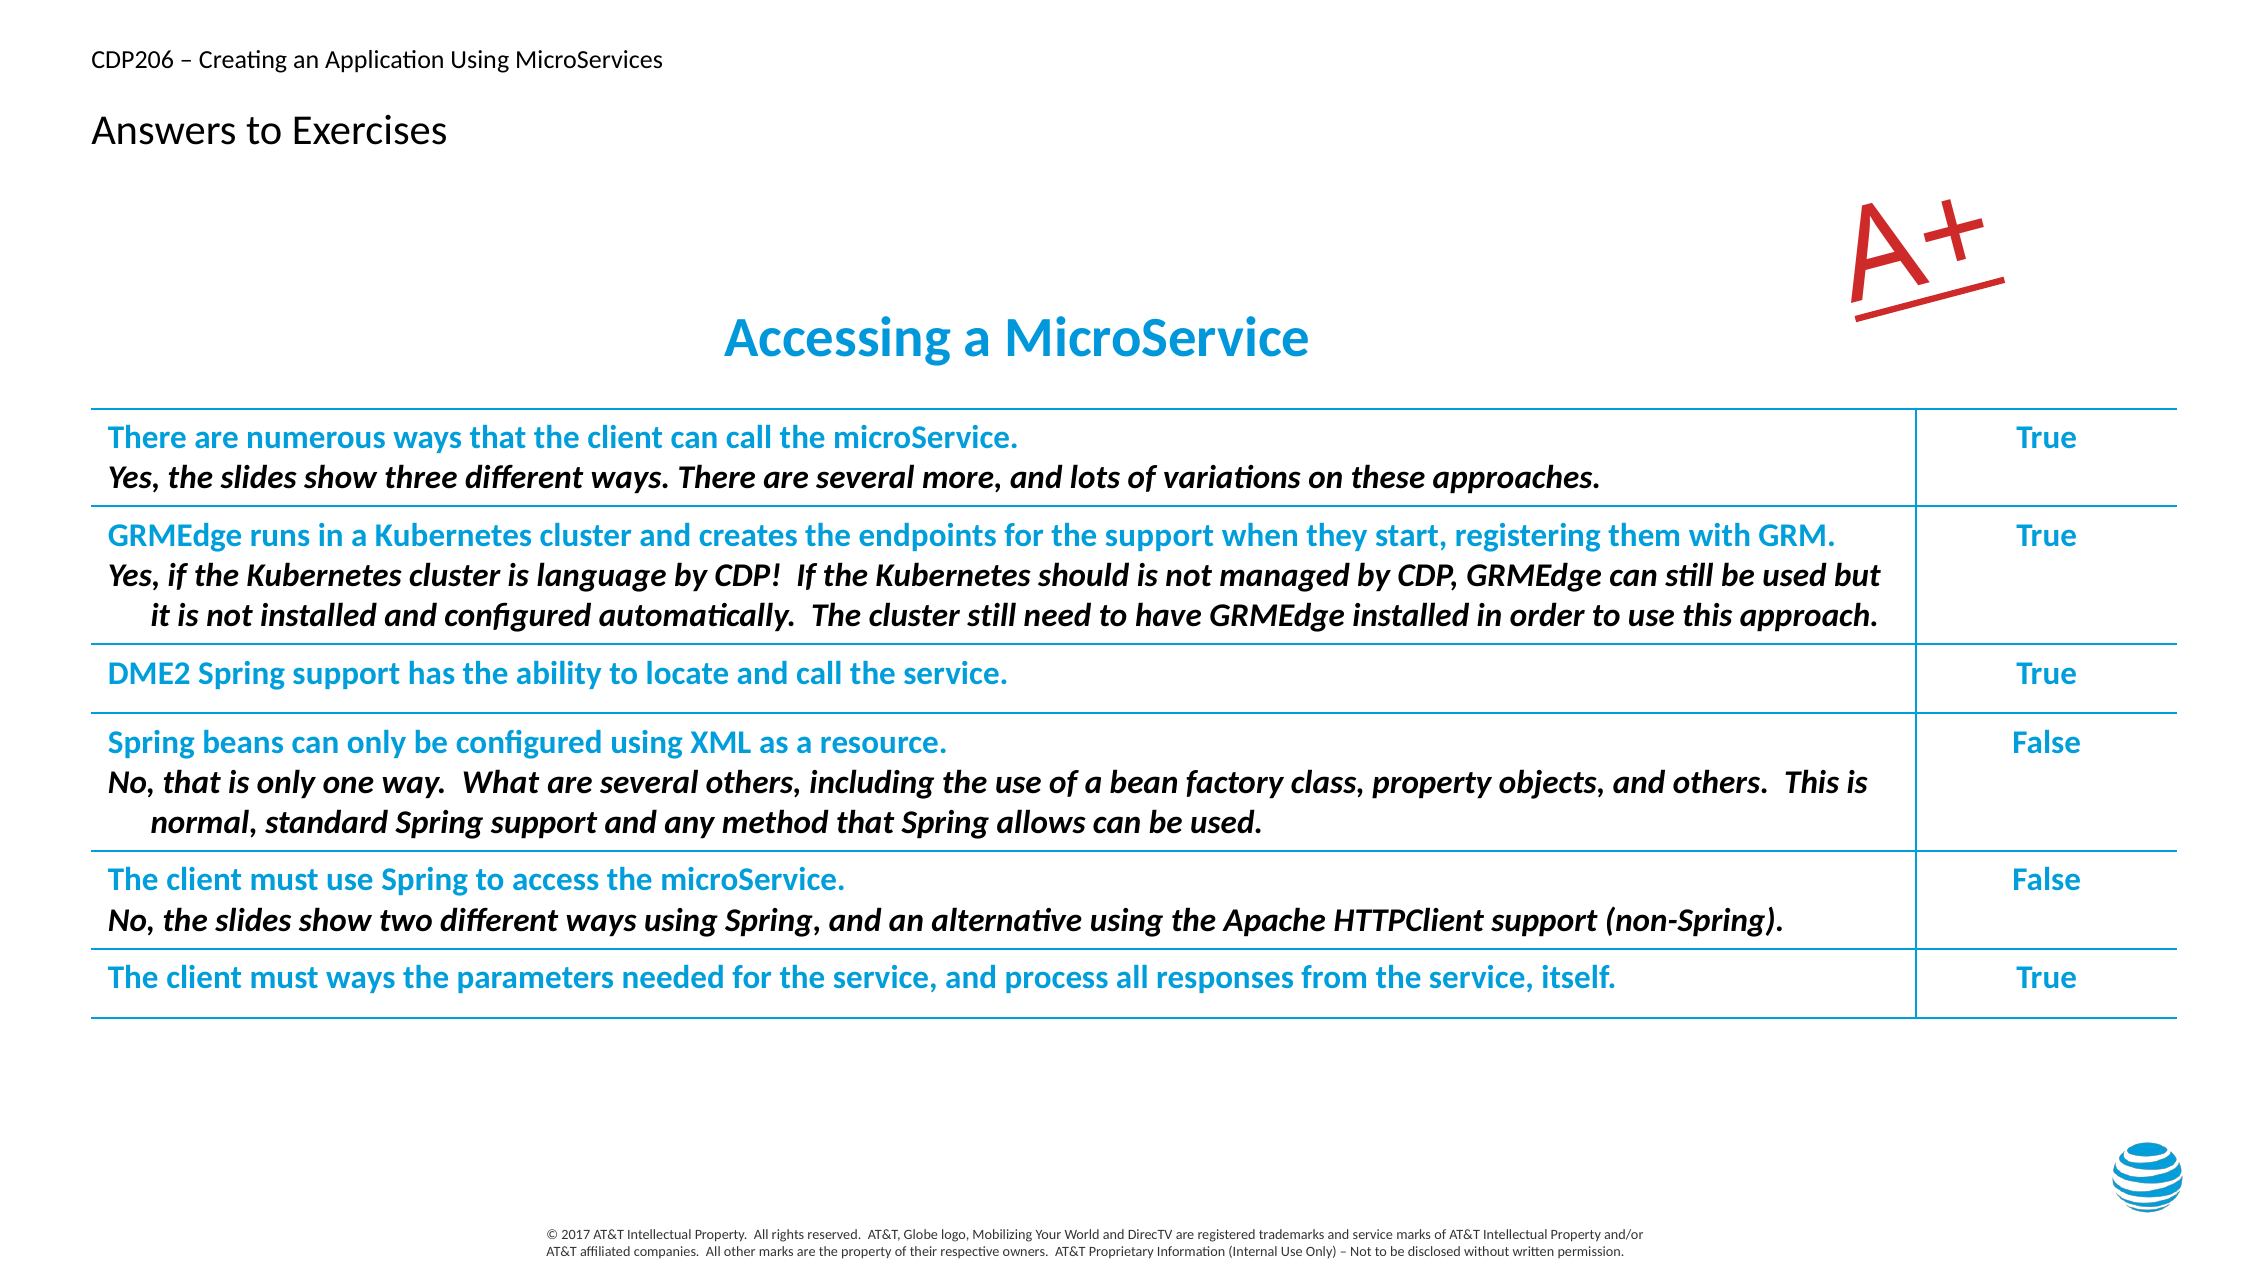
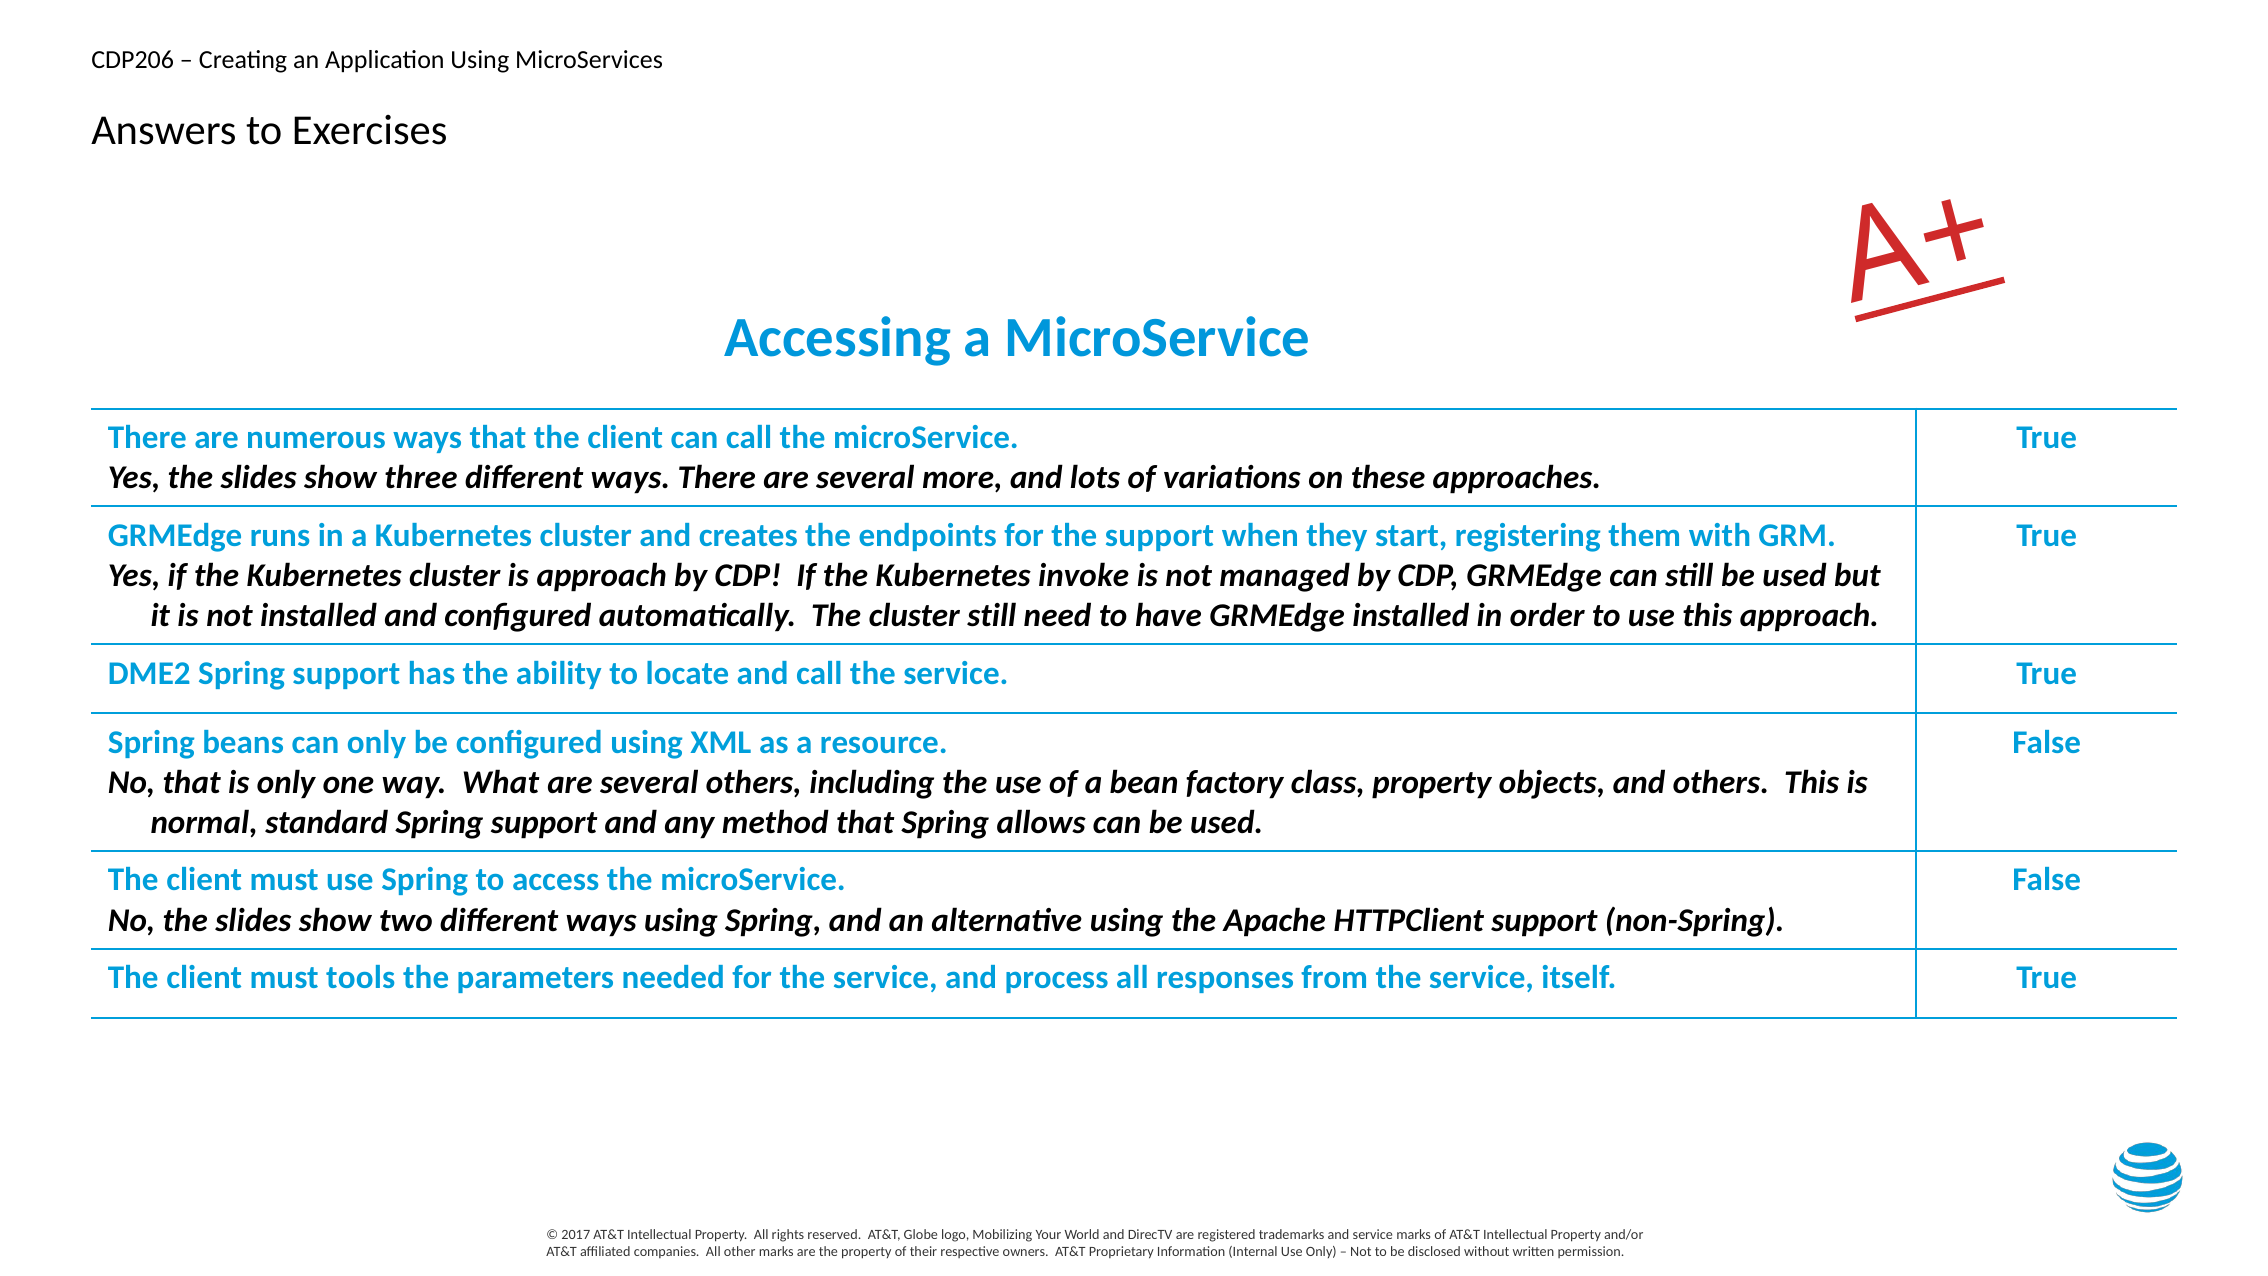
is language: language -> approach (602, 576)
should: should -> invoke (1084, 576)
must ways: ways -> tools (361, 978)
